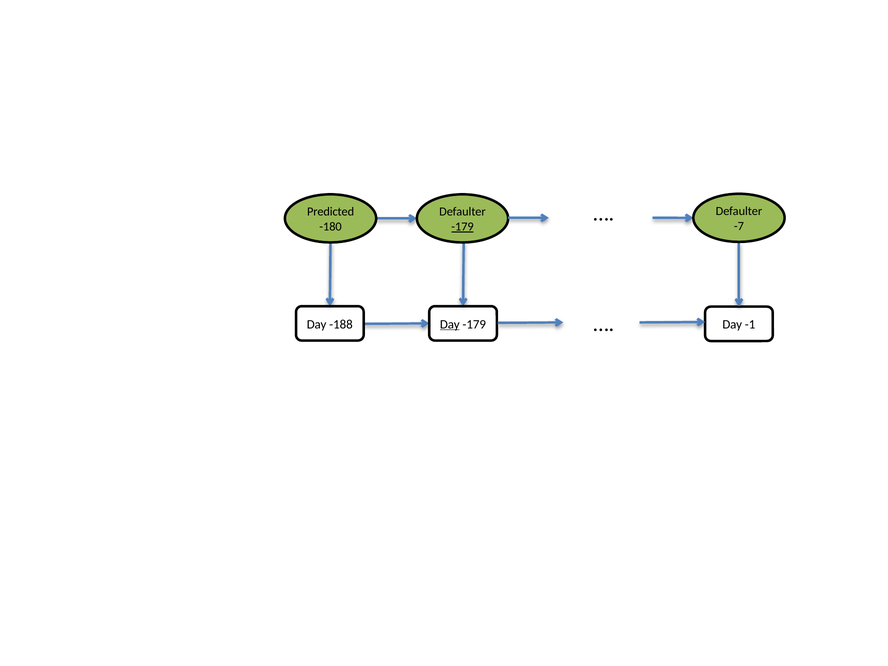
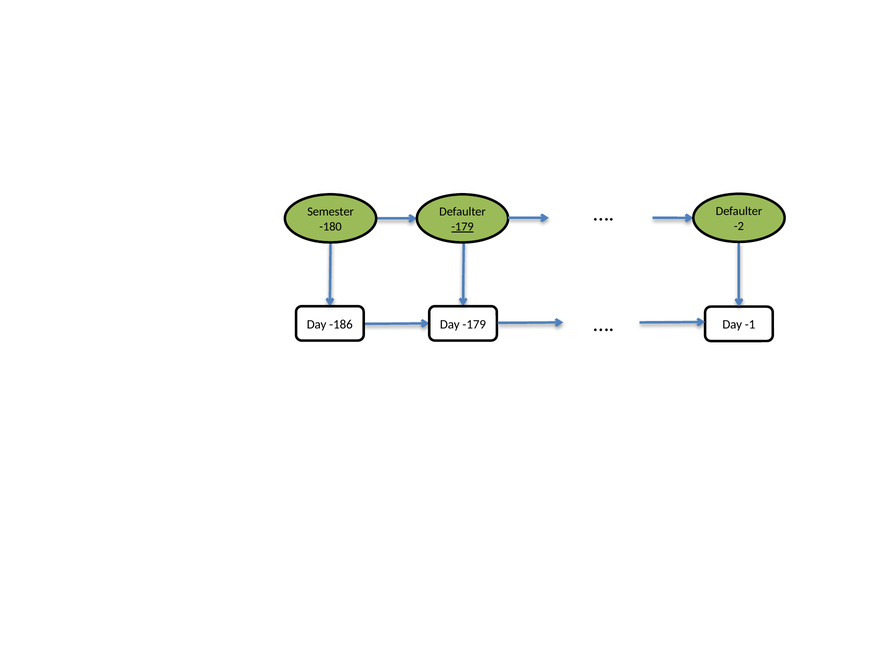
Predicted: Predicted -> Semester (331, 212)
-7: -7 -> -2 (739, 226)
-188: -188 -> -186 (341, 324)
Day underline: present -> none (450, 324)
